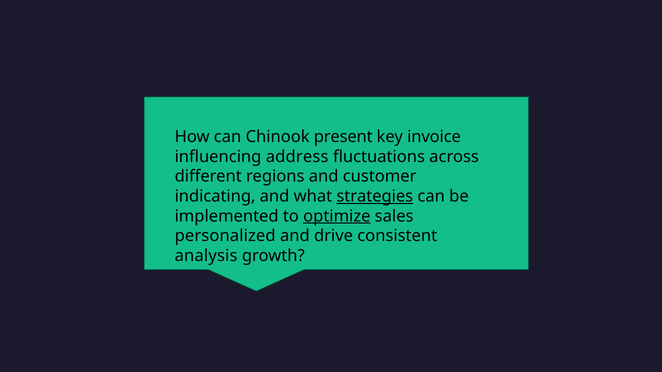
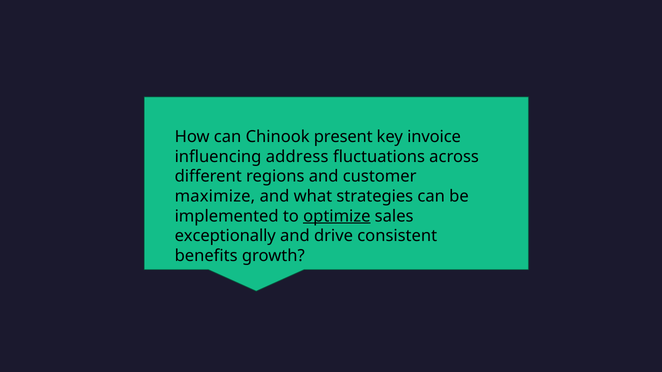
indicating: indicating -> maximize (215, 196)
strategies underline: present -> none (375, 196)
personalized: personalized -> exceptionally (225, 236)
analysis: analysis -> benefits (206, 256)
